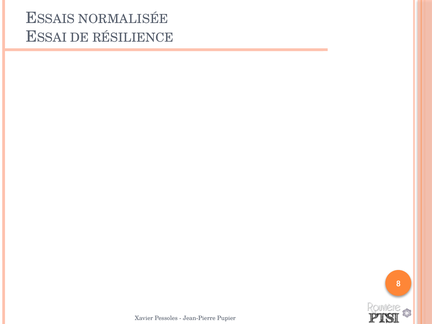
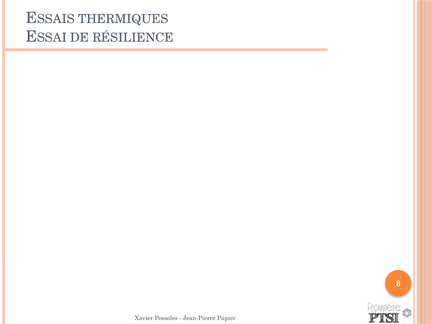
NORMALISÉE: NORMALISÉE -> THERMIQUES (123, 19)
